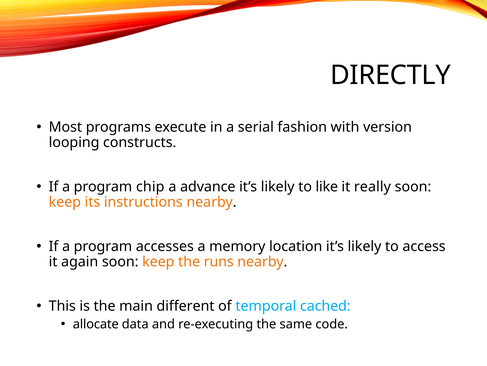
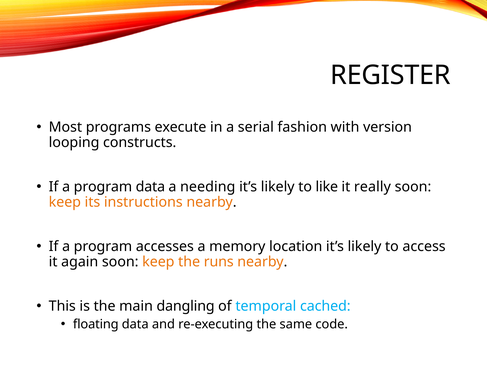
DIRECTLY: DIRECTLY -> REGISTER (390, 75)
program chip: chip -> data (150, 186)
advance: advance -> needing (208, 186)
different: different -> dangling (186, 306)
allocate: allocate -> floating (96, 324)
